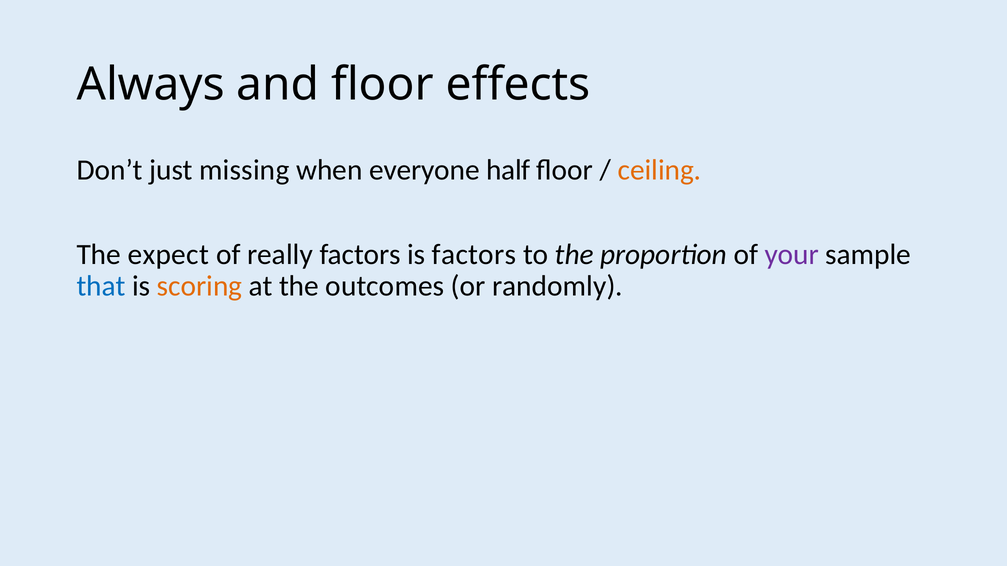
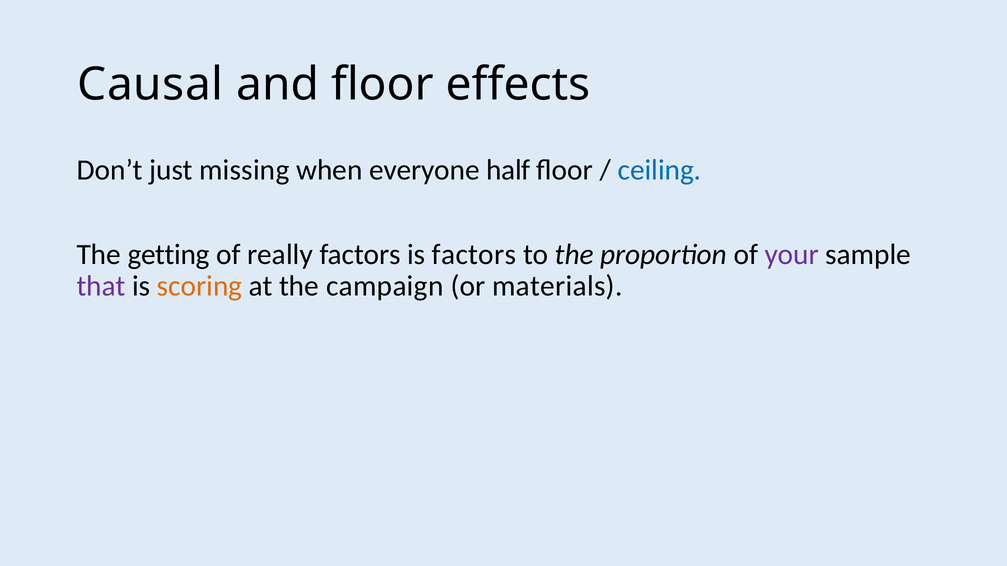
Always: Always -> Causal (150, 85)
ceiling colour: orange -> blue (659, 170)
expect: expect -> getting (169, 255)
that colour: blue -> purple (101, 286)
outcomes: outcomes -> campaign (385, 286)
randomly: randomly -> materials (557, 286)
